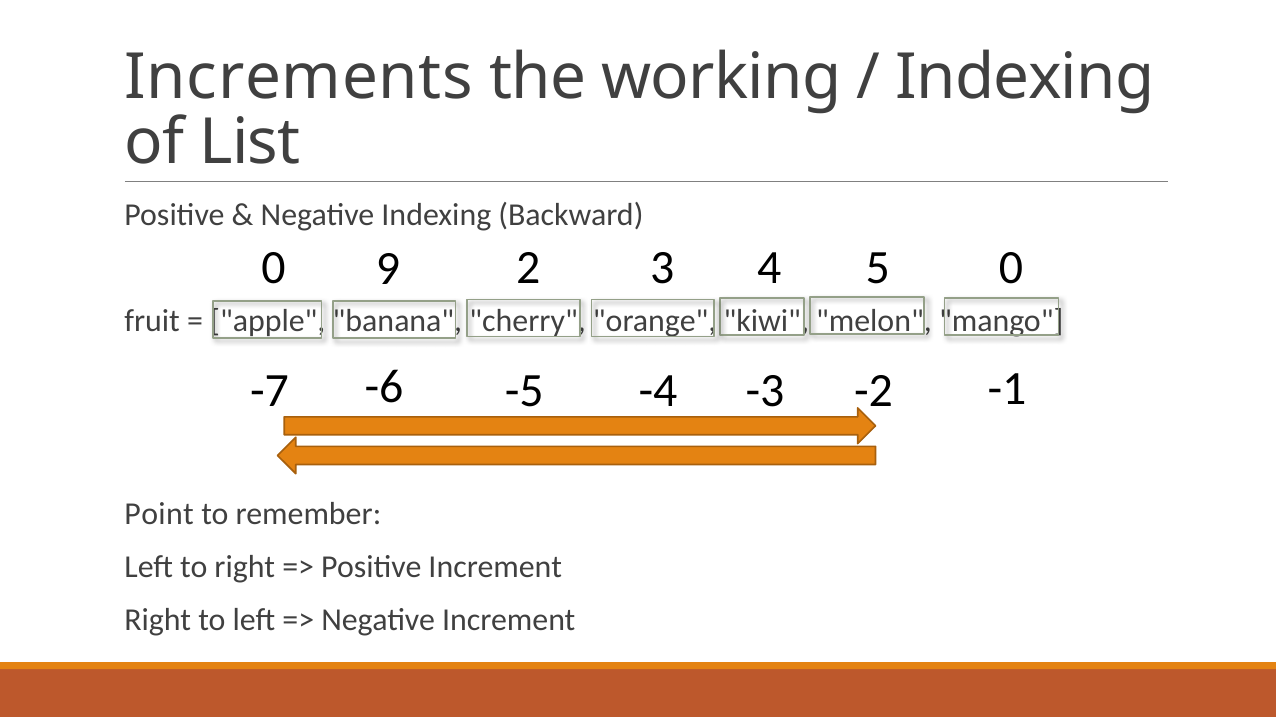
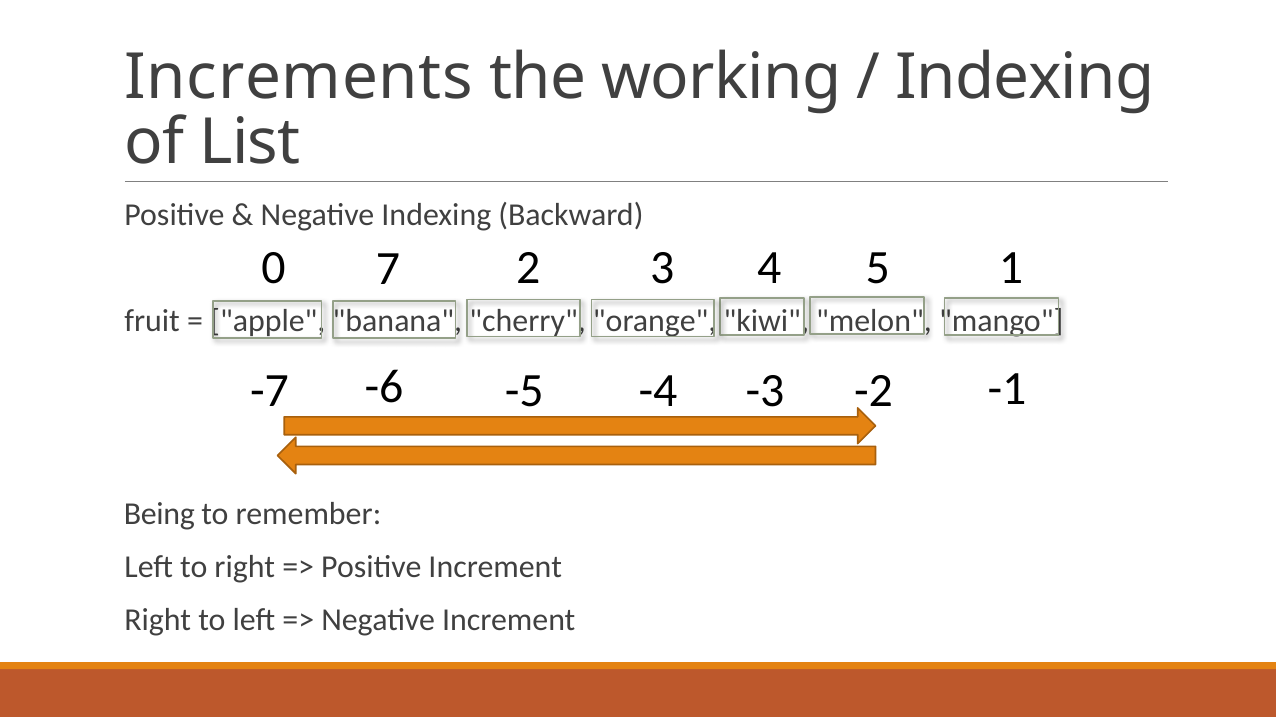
9: 9 -> 7 (388, 269)
5 0: 0 -> 1 (1011, 268)
Point: Point -> Being (159, 515)
